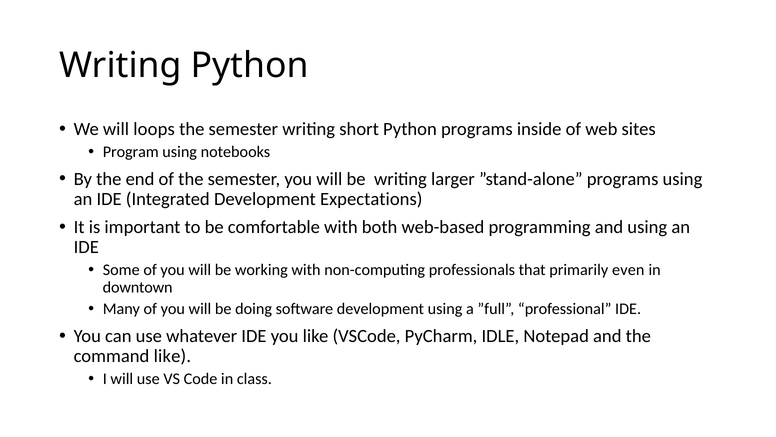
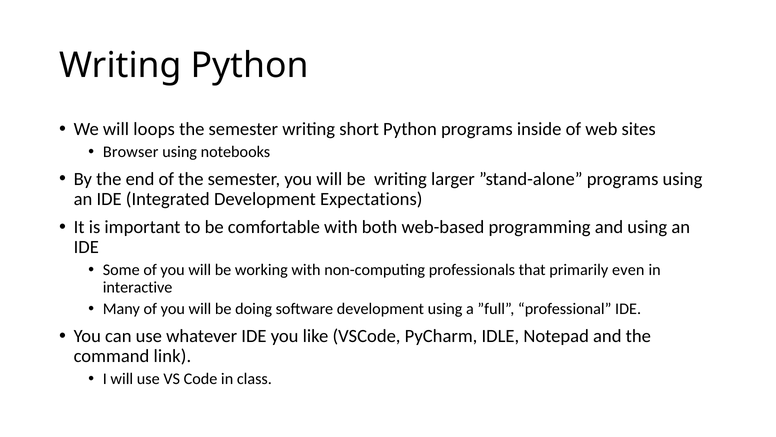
Program: Program -> Browser (131, 152)
downtown: downtown -> interactive (138, 287)
command like: like -> link (172, 356)
